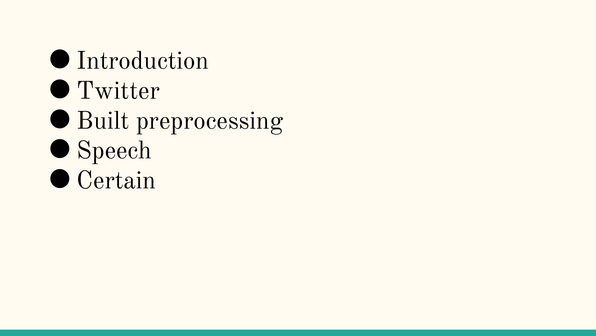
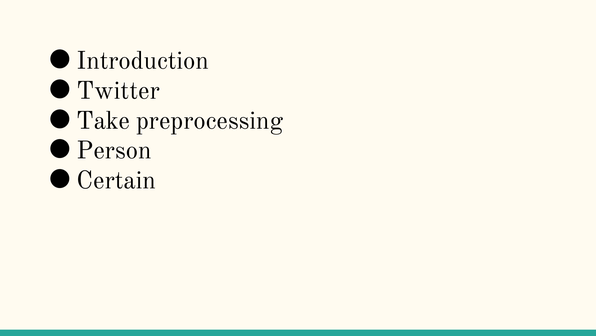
Built: Built -> Take (103, 120)
Speech: Speech -> Person (114, 150)
